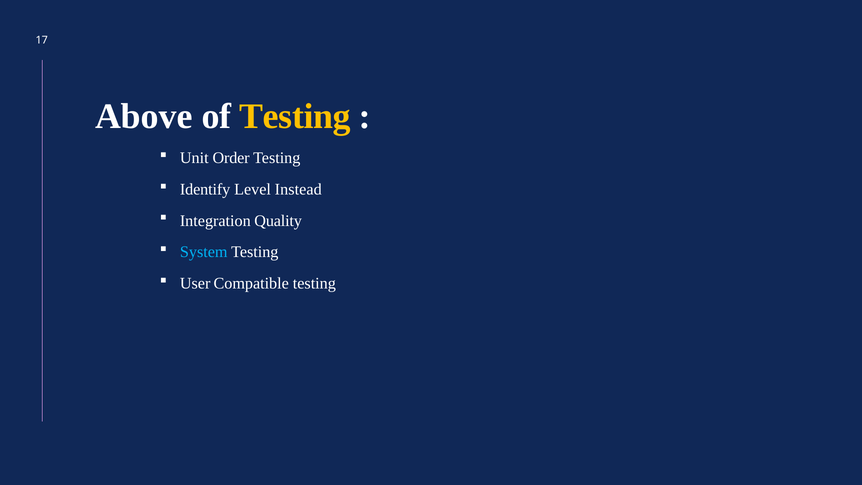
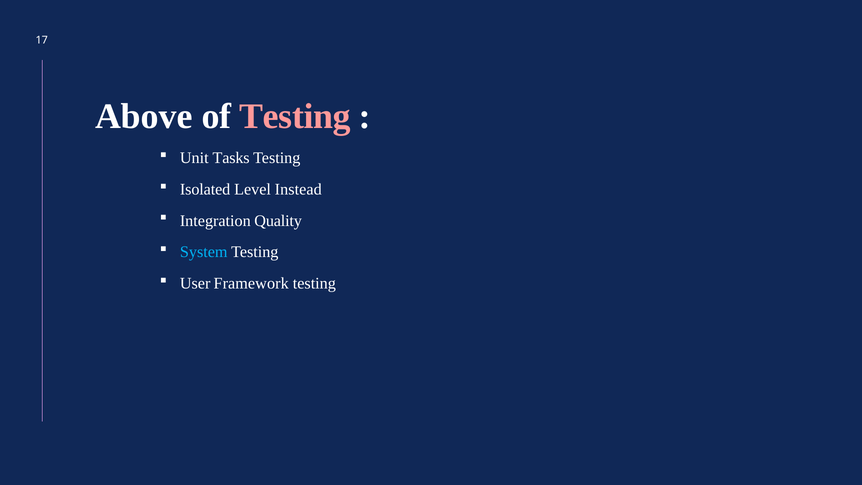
Testing colour: yellow -> pink (295, 116)
Order: Order -> Tasks (231, 158)
Identify: Identify -> Isolated (205, 189)
Compatible: Compatible -> Framework (251, 283)
